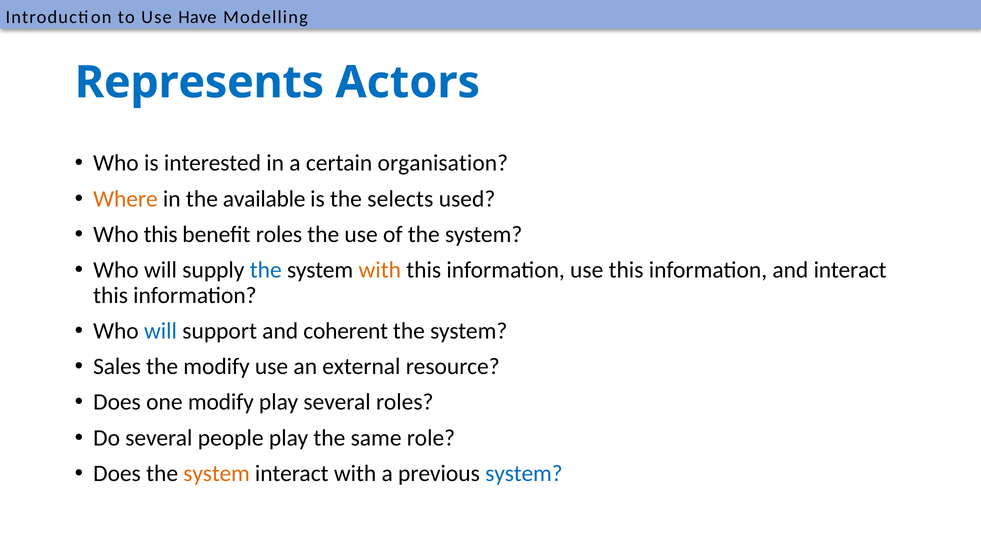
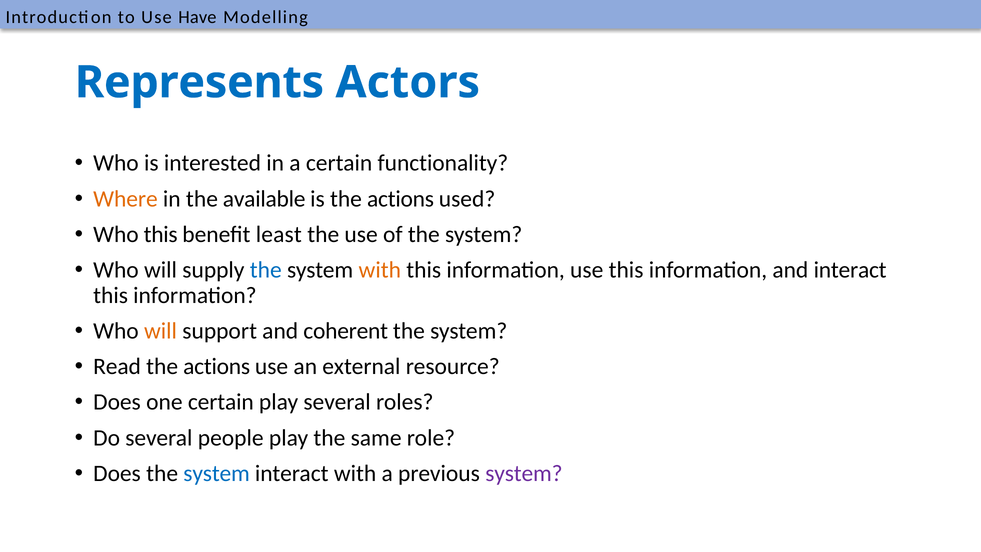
organisation: organisation -> functionality (443, 163)
is the selects: selects -> actions (401, 199)
benefit roles: roles -> least (279, 234)
will colour: blue -> orange (161, 331)
Sales: Sales -> Read (117, 366)
modify: modify -> actions (217, 366)
one modify: modify -> certain (221, 402)
system colour: orange -> blue (217, 473)
system colour: blue -> purple (524, 473)
